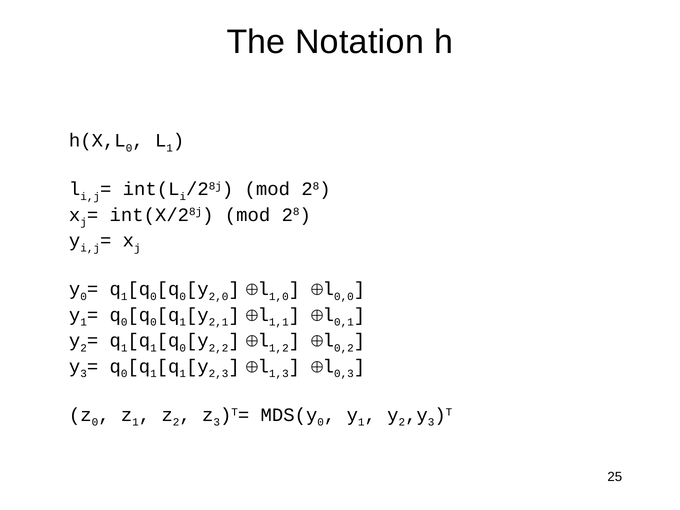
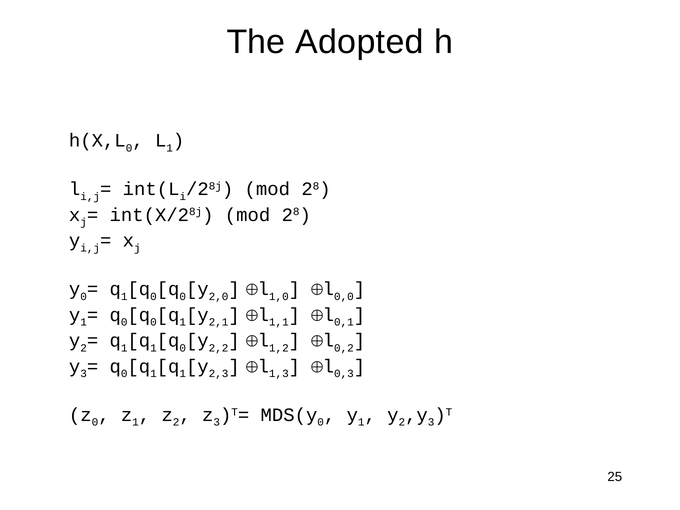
Notation: Notation -> Adopted (360, 42)
